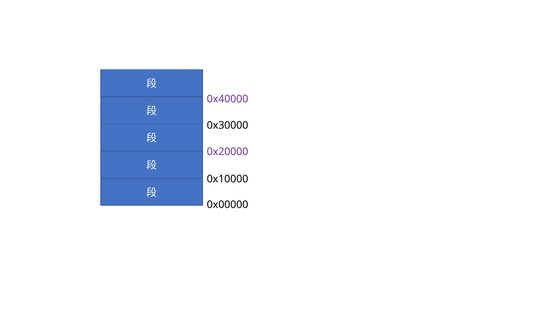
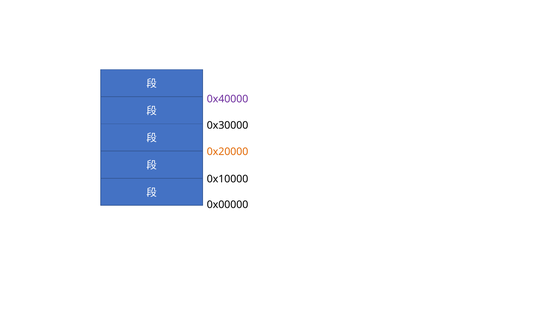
0x20000 colour: purple -> orange (228, 152)
